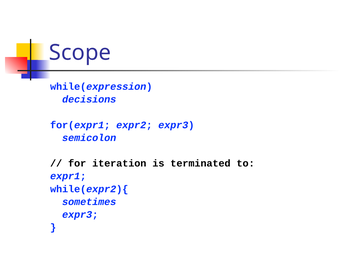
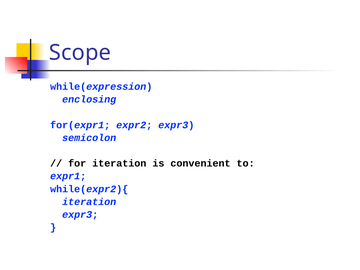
decisions: decisions -> enclosing (89, 99)
terminated: terminated -> convenient (201, 163)
sometimes: sometimes -> iteration (89, 202)
